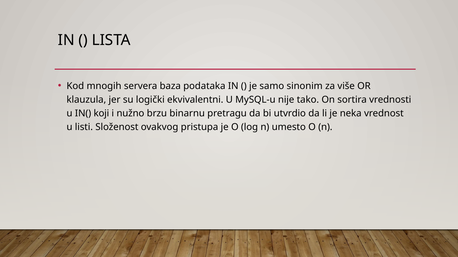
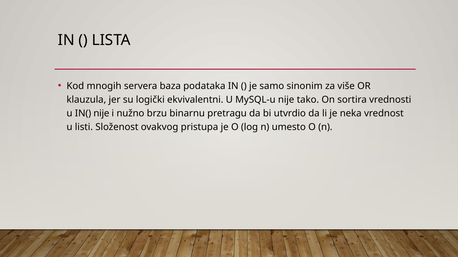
IN( koji: koji -> nije (101, 114)
